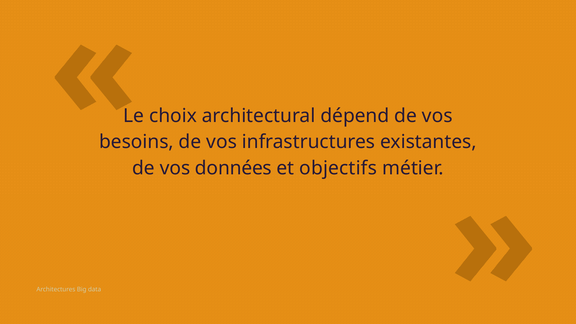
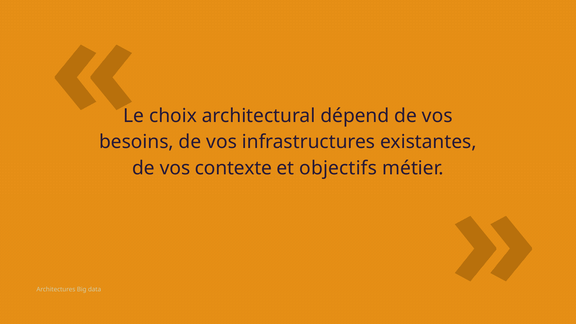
données: données -> contexte (233, 168)
